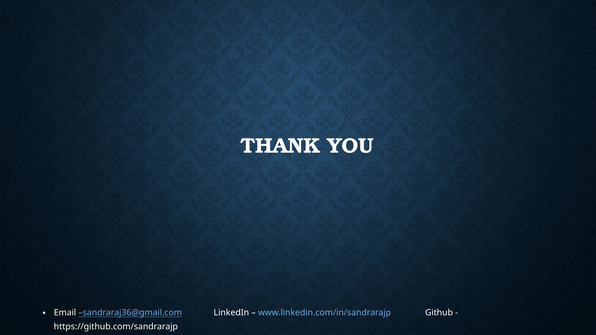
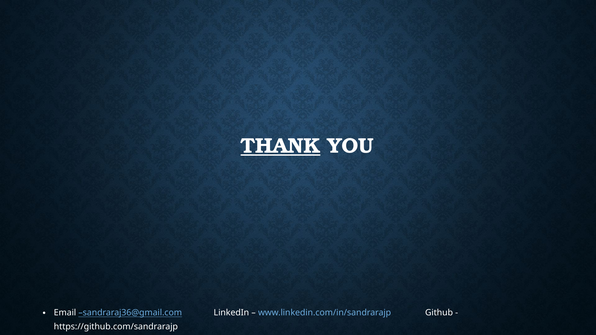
THANK underline: none -> present (280, 146)
